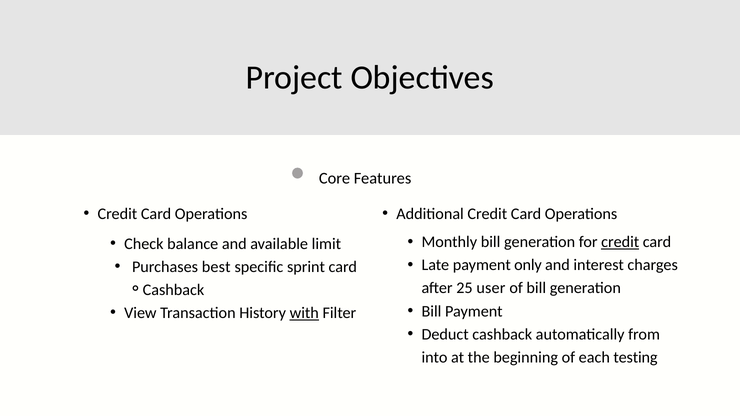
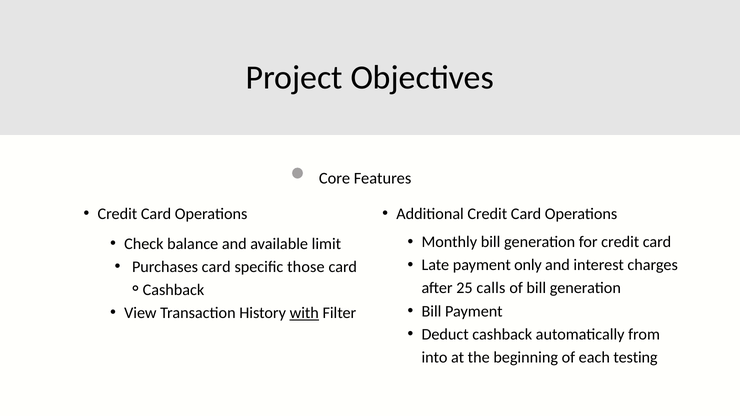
credit underline: present -> none (620, 242)
Purchases best: best -> card (216, 267)
sprint: sprint -> those (306, 267)
user: user -> calls (491, 288)
